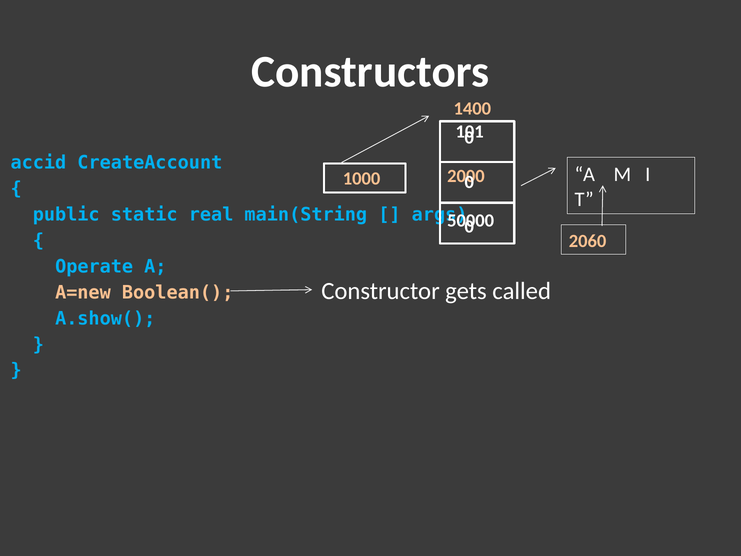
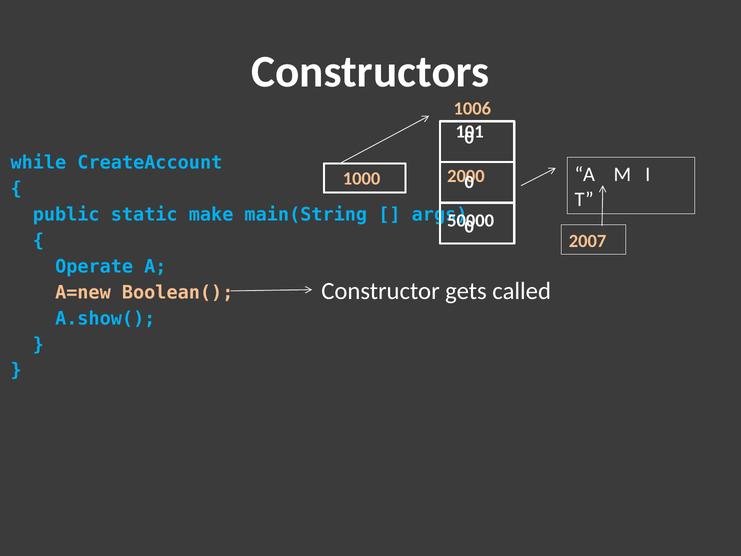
1400: 1400 -> 1006 (472, 109)
accid: accid -> while (38, 163)
real: real -> make (211, 215)
2060: 2060 -> 2007 (588, 241)
